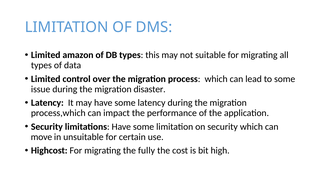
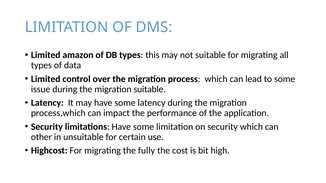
migration disaster: disaster -> suitable (150, 89)
move: move -> other (41, 137)
